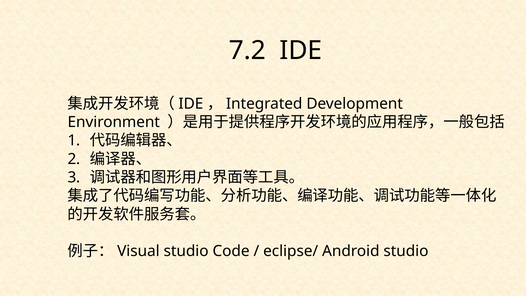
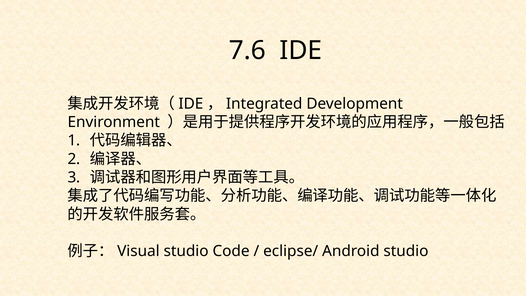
7.2: 7.2 -> 7.6 (247, 51)
